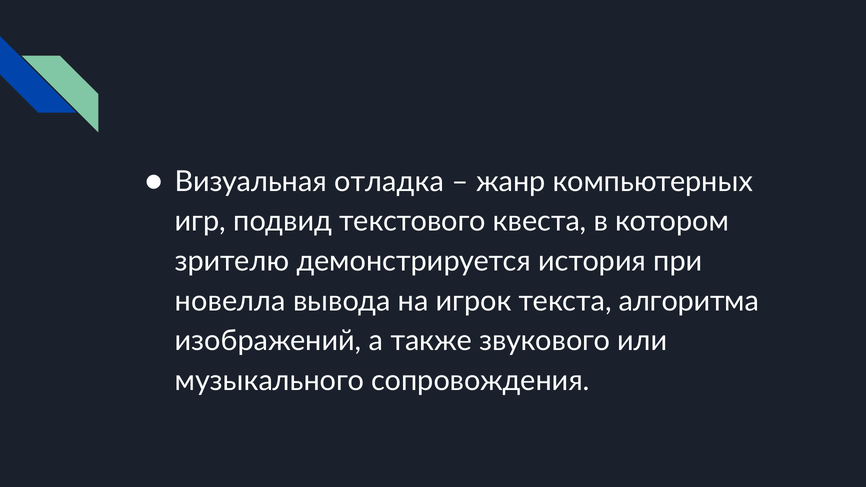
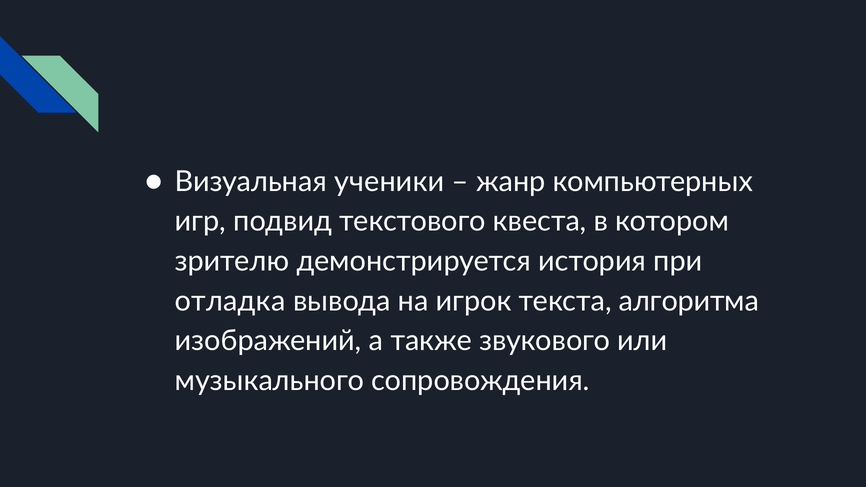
отладка: отладка -> ученики (389, 182)
новелла: новелла -> отладка (230, 301)
